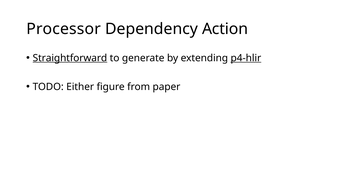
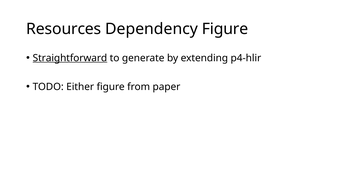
Processor: Processor -> Resources (64, 29)
Dependency Action: Action -> Figure (225, 29)
p4-hlir underline: present -> none (246, 58)
